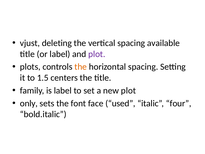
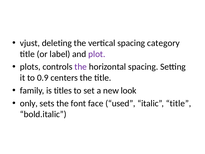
available: available -> category (163, 43)
the colour: orange -> purple (81, 67)
1.5: 1.5 -> 0.9 (43, 78)
is label: label -> titles (63, 90)
new plot: plot -> look (129, 90)
italic four: four -> title (179, 103)
